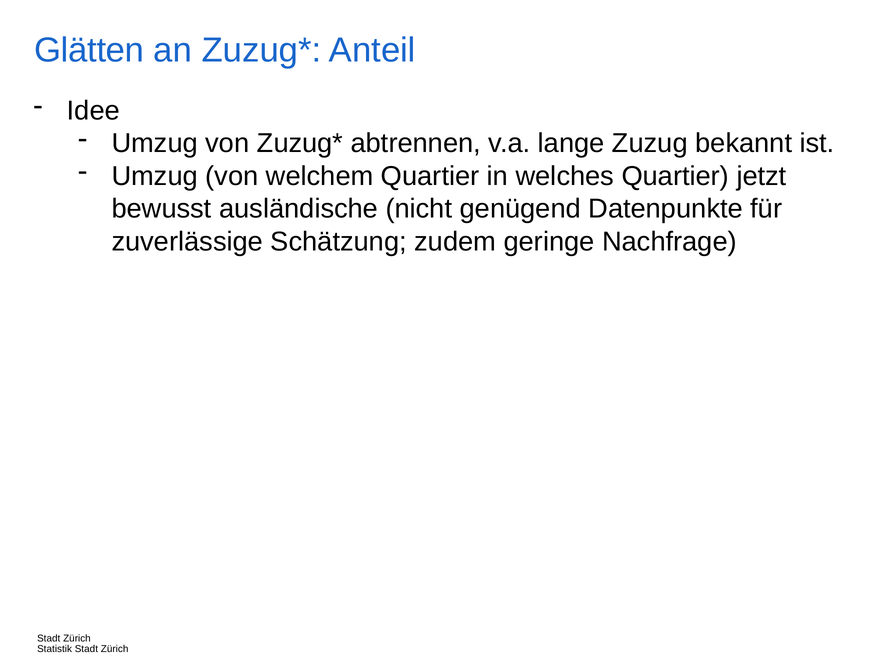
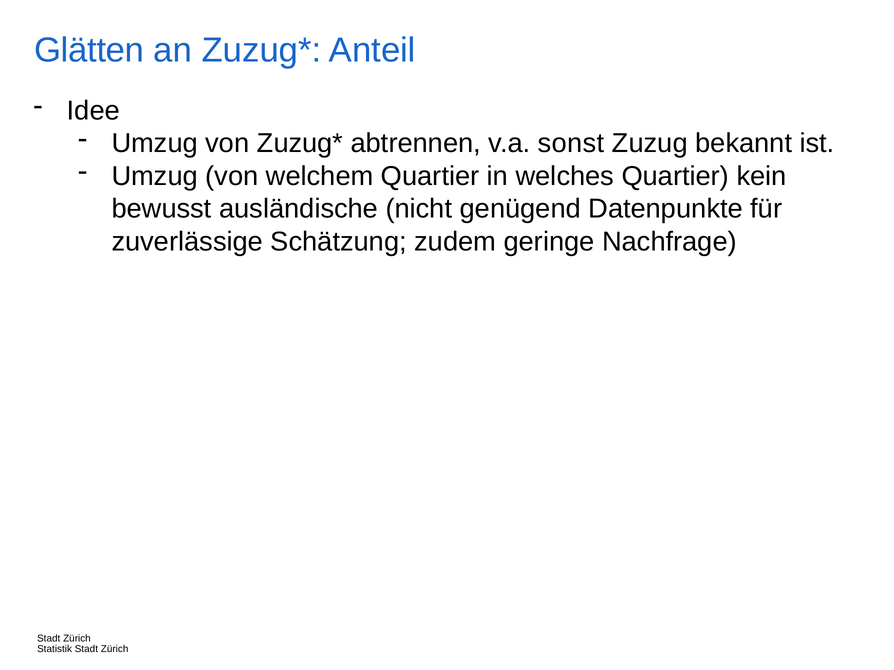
lange: lange -> sonst (571, 144)
jetzt: jetzt -> kein (762, 176)
